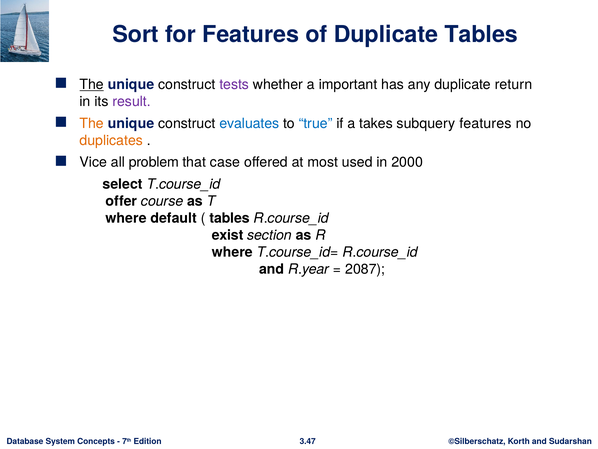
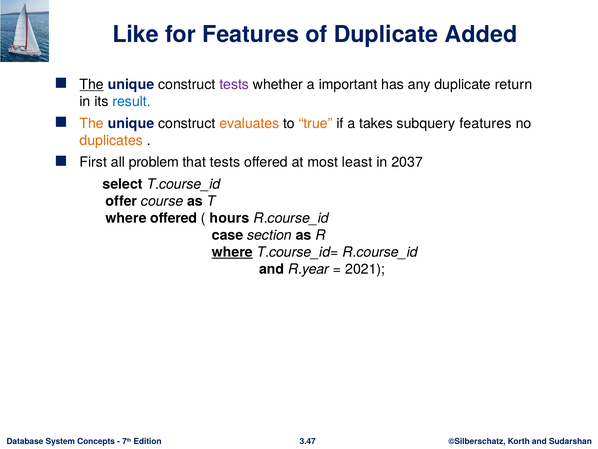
Sort: Sort -> Like (136, 34)
Duplicate Tables: Tables -> Added (481, 34)
result colour: purple -> blue (132, 101)
evaluates colour: blue -> orange (249, 123)
true colour: blue -> orange (316, 123)
Vice: Vice -> First (93, 162)
that case: case -> tests (225, 162)
used: used -> least (357, 162)
2000: 2000 -> 2037 (407, 162)
where default: default -> offered (174, 218)
tables: tables -> hours (229, 218)
exist: exist -> case (228, 235)
where underline: none -> present (232, 252)
2087: 2087 -> 2021 (365, 269)
